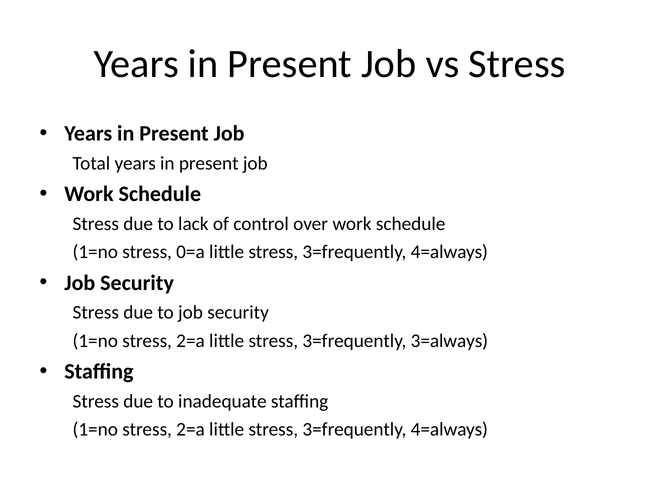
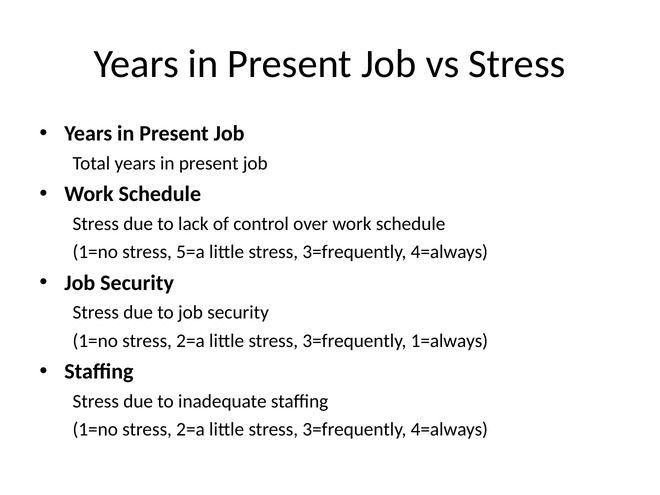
0=a: 0=a -> 5=a (191, 252)
3=always: 3=always -> 1=always (449, 341)
